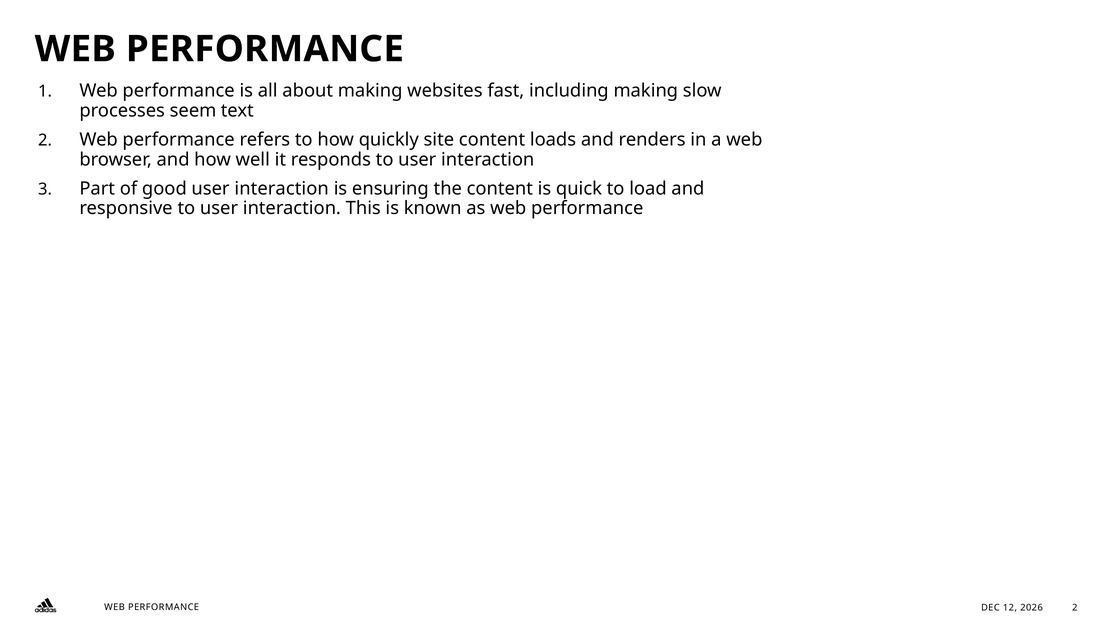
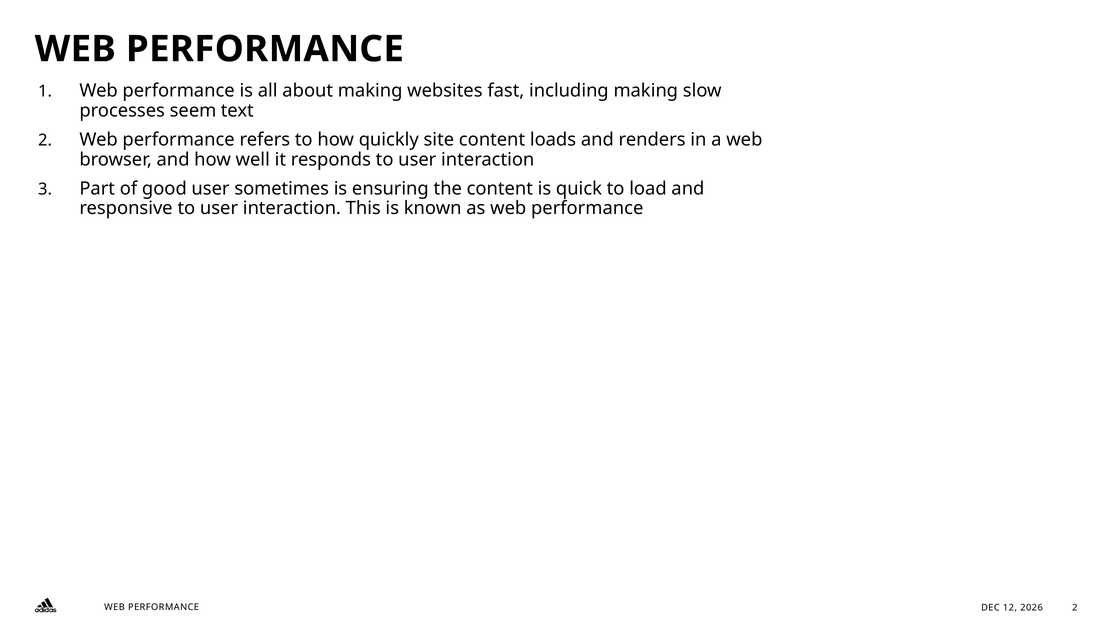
good user interaction: interaction -> sometimes (282, 189)
